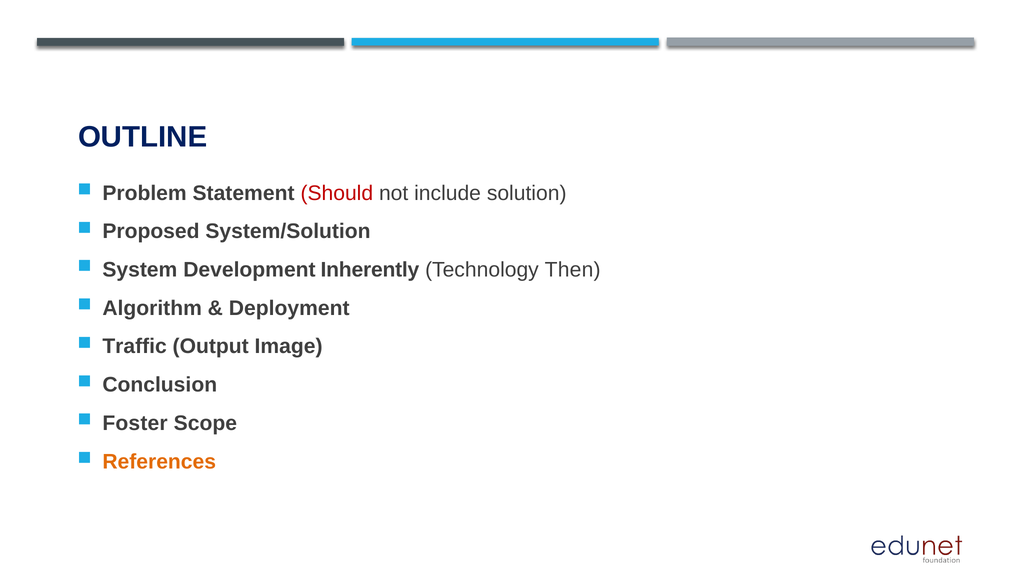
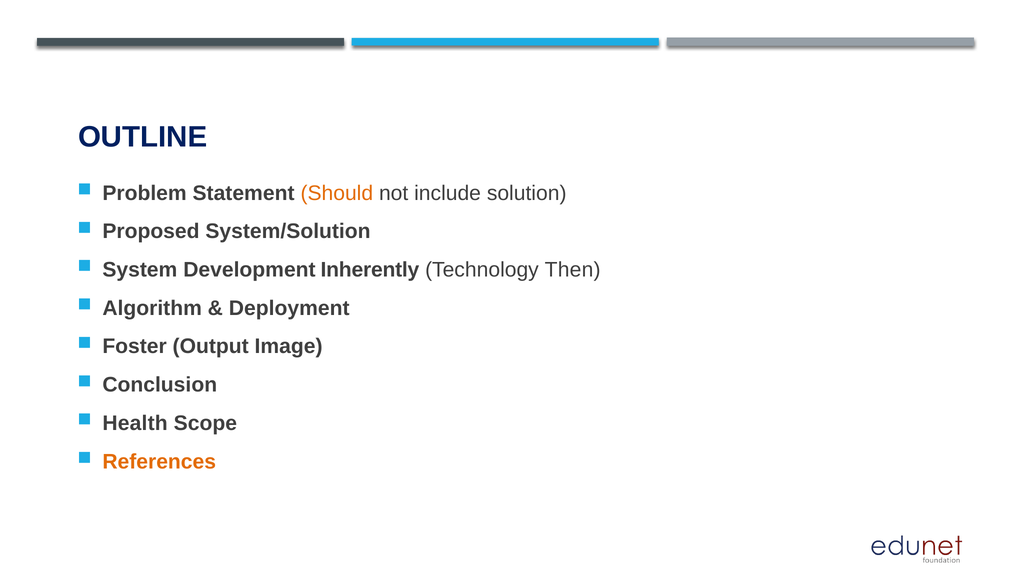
Should colour: red -> orange (337, 193)
Traffic: Traffic -> Foster (135, 346)
Foster: Foster -> Health (135, 423)
